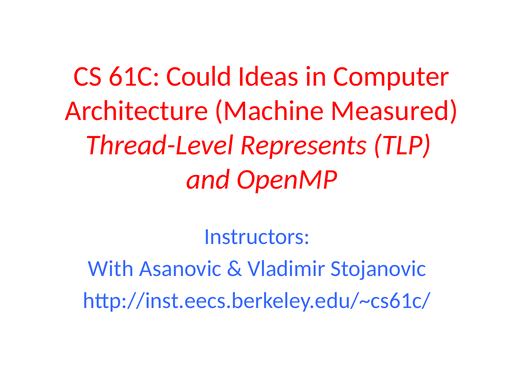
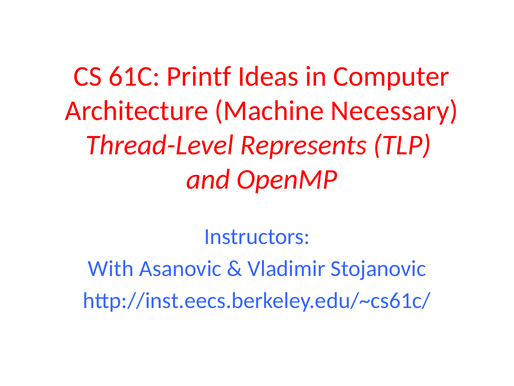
Could: Could -> Printf (199, 76)
Measured: Measured -> Necessary (394, 111)
